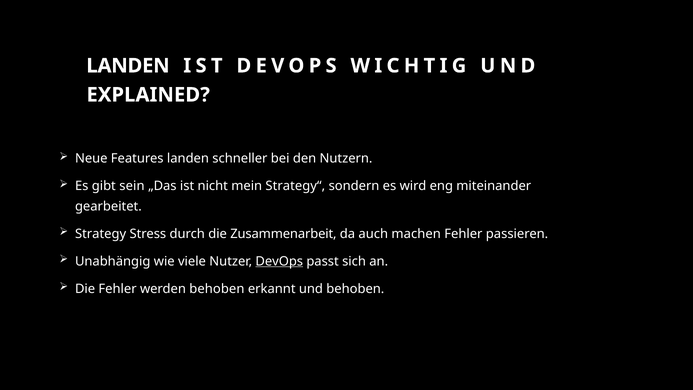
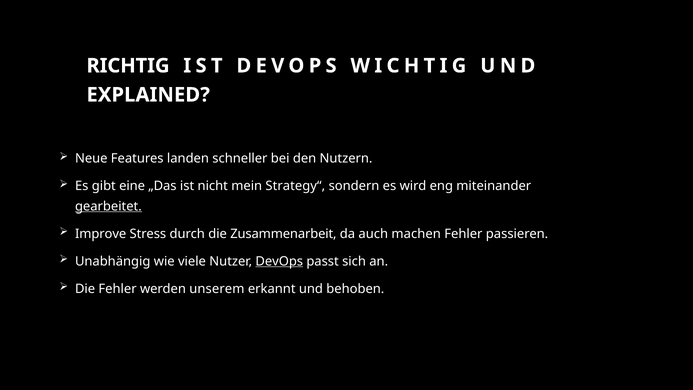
LANDEN: LANDEN -> RICHTIG (128, 66)
sein: sein -> eine (132, 186)
gearbeitet underline: none -> present (108, 206)
Strategy: Strategy -> Improve (101, 234)
werden behoben: behoben -> unserem (217, 289)
